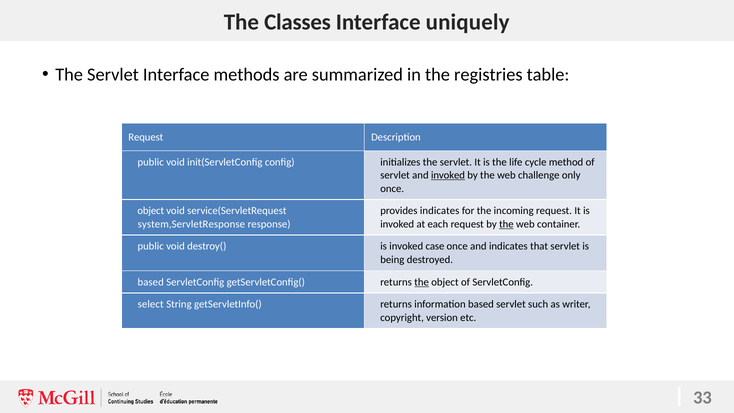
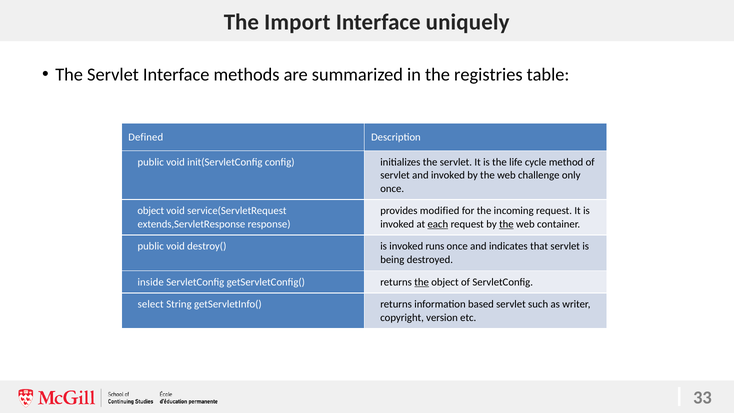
Classes: Classes -> Import (297, 22)
Request: Request -> Defined (146, 137)
invoked underline: present -> none (448, 175)
provides indicates: indicates -> modified (440, 211)
system,ServletResponse: system,ServletResponse -> extends,ServletResponse (191, 224)
each underline: none -> present (438, 224)
case: case -> runs (435, 246)
based: based -> inside (151, 282)
